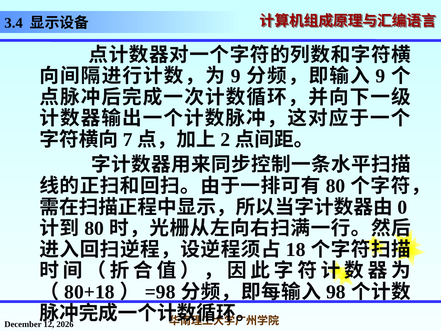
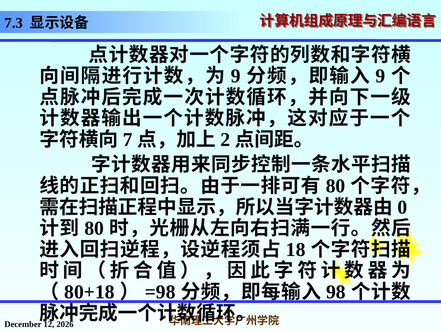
3.4: 3.4 -> 7.3 (14, 23)
